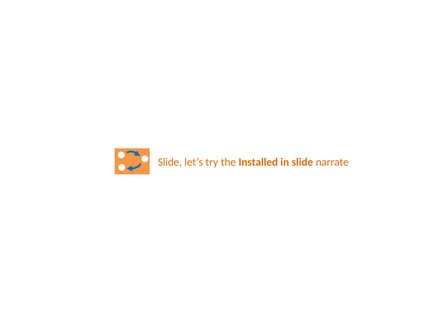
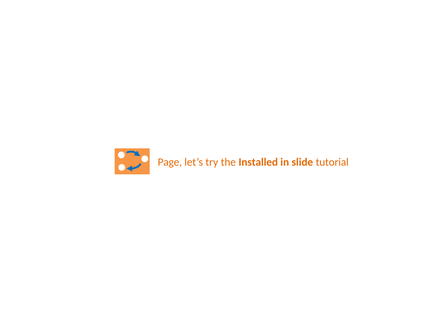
Slide: Slide -> Page (170, 162)
narrate: narrate -> tutorial (332, 162)
